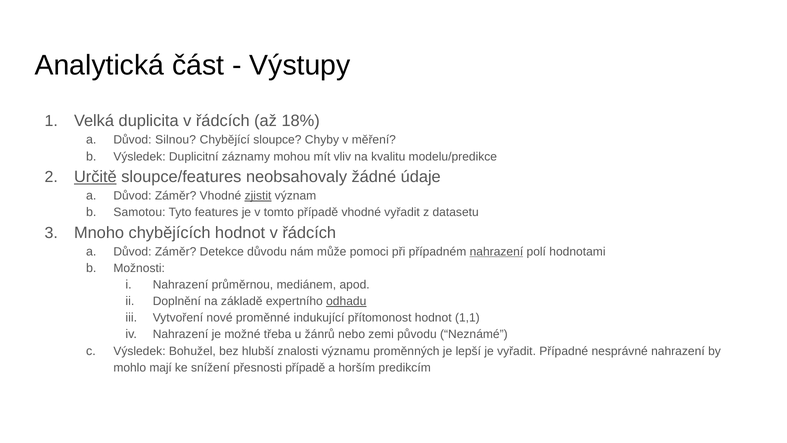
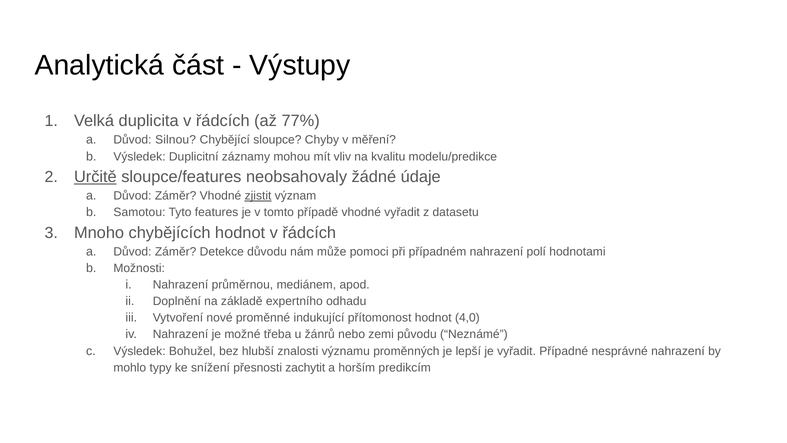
18%: 18% -> 77% (301, 121)
nahrazení underline: present -> none (496, 251)
odhadu underline: present -> none (346, 301)
1,1: 1,1 -> 4,0 (467, 318)
mají: mají -> typy (161, 367)
přesnosti případě: případě -> zachytit (305, 367)
